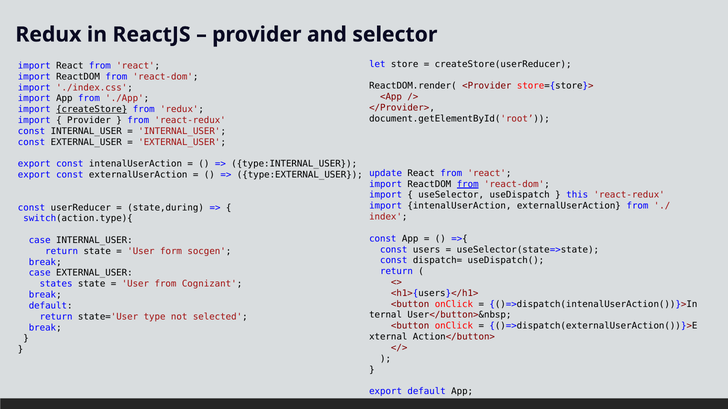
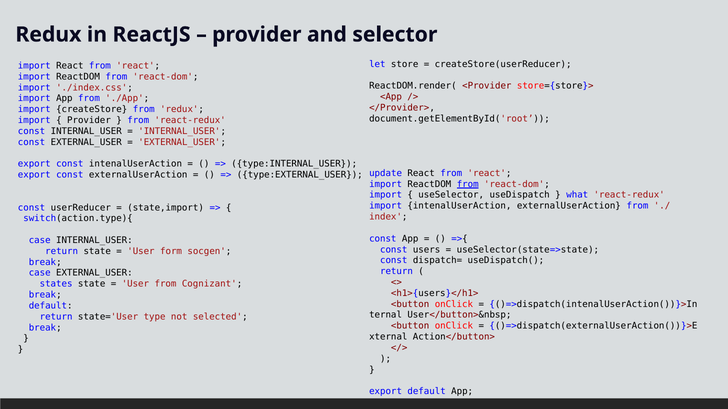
createStore underline: present -> none (92, 110)
this: this -> what (577, 195)
state,during: state,during -> state,import (166, 208)
